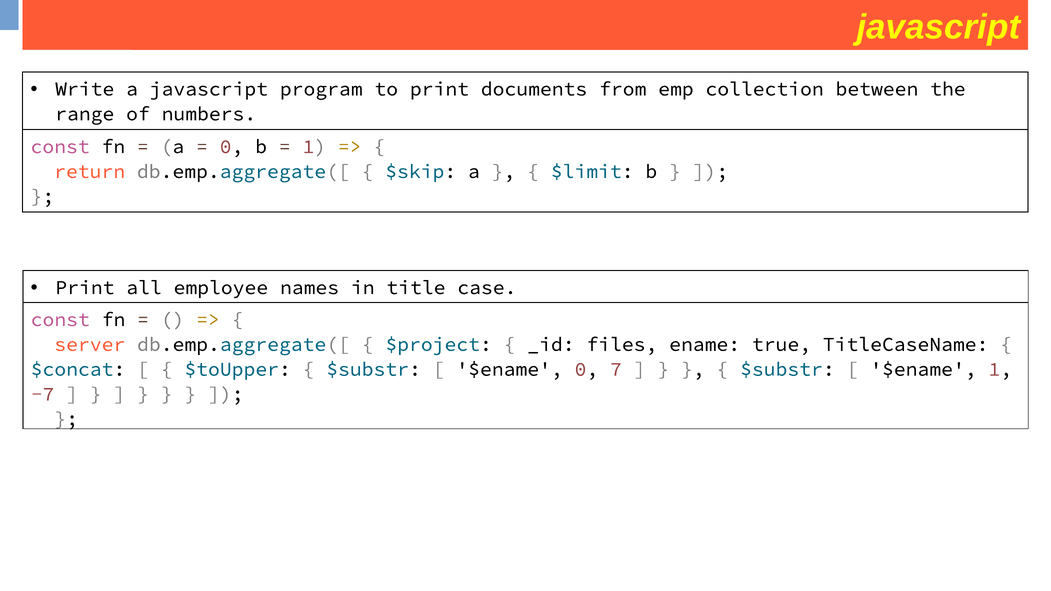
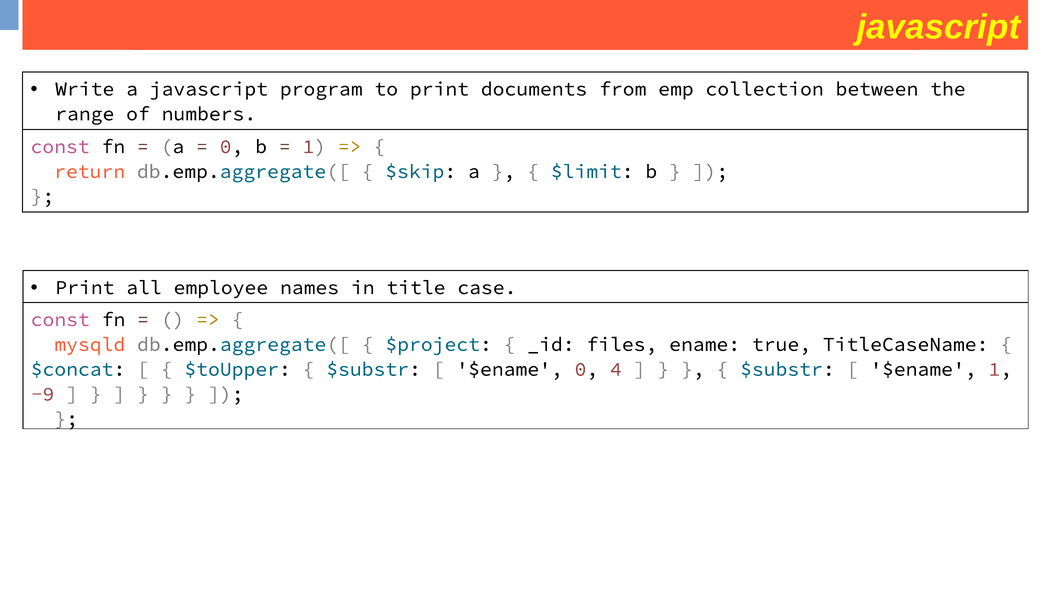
server: server -> mysqld (90, 344)
7: 7 -> 4 (616, 369)
-7: -7 -> -9 (43, 394)
